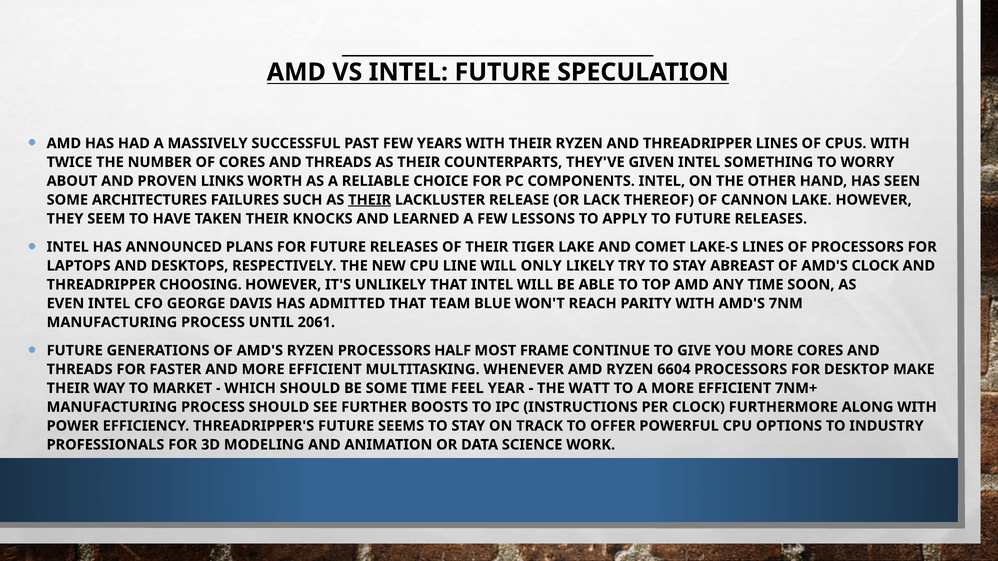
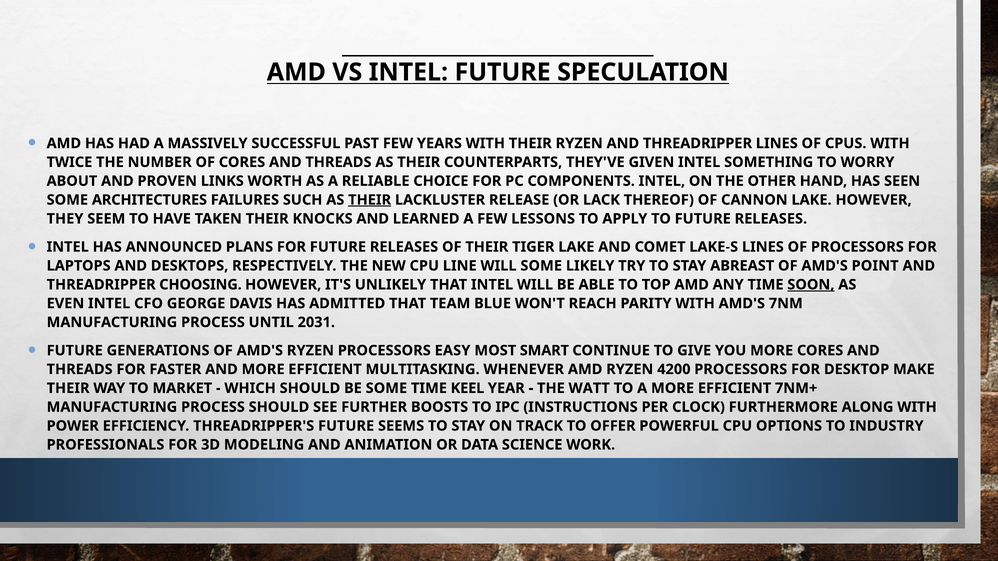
WILL ONLY: ONLY -> SOME (541, 266)
AMD'S CLOCK: CLOCK -> POINT (875, 266)
SOON underline: none -> present (811, 285)
2061: 2061 -> 2031 (316, 322)
HALF: HALF -> EASY (453, 351)
FRAME: FRAME -> SMART (544, 351)
6604: 6604 -> 4200 (674, 370)
FEEL: FEEL -> KEEL (467, 388)
